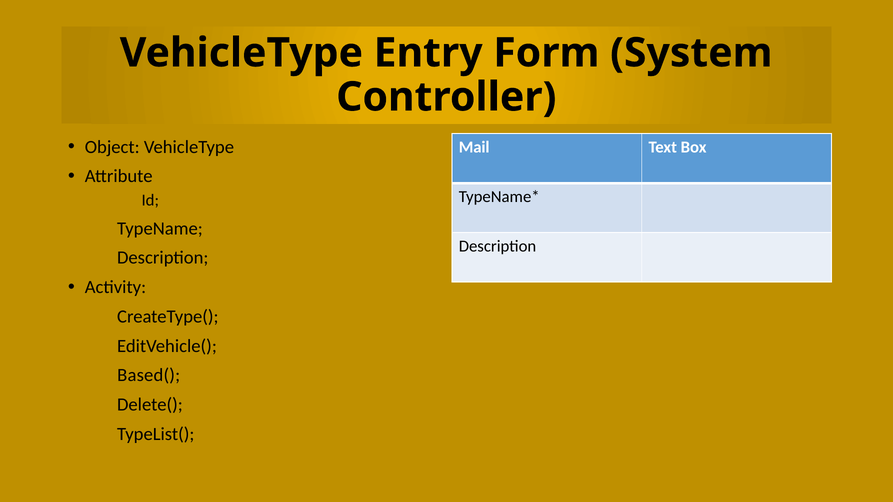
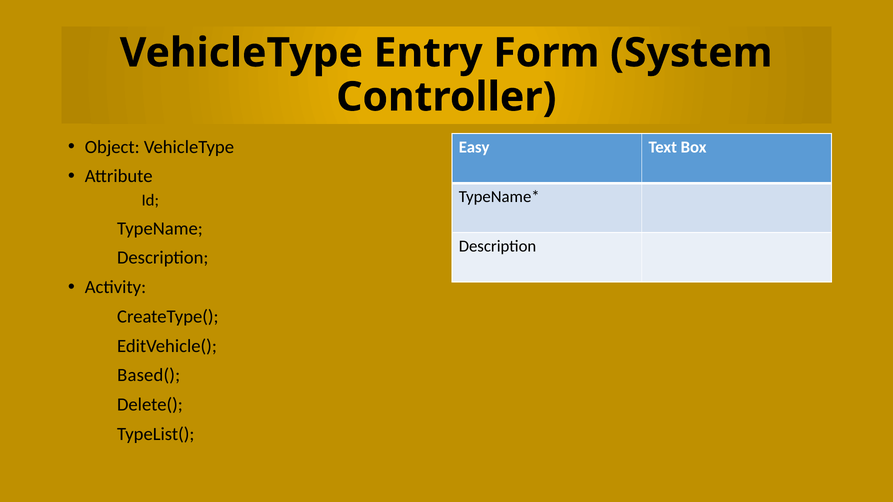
Mail: Mail -> Easy (474, 147)
